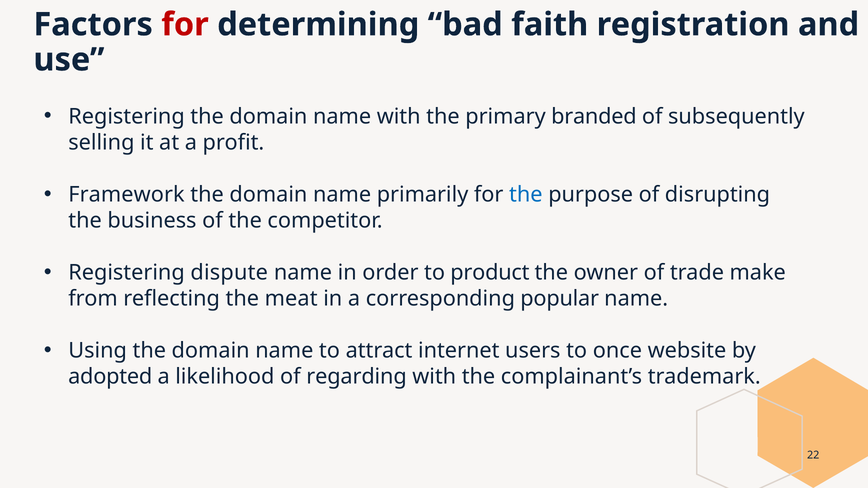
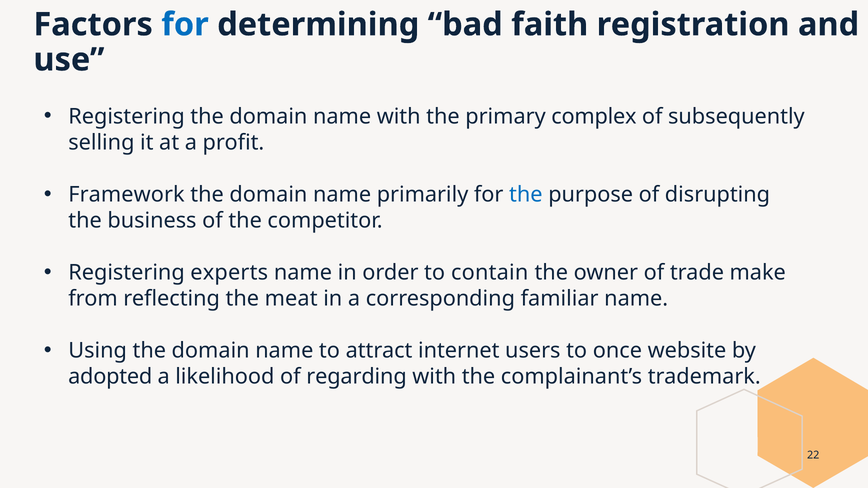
for colour: red -> blue (185, 25)
branded: branded -> complex (594, 117)
dispute: dispute -> experts (229, 273)
product: product -> contain (490, 273)
popular: popular -> familiar (560, 299)
